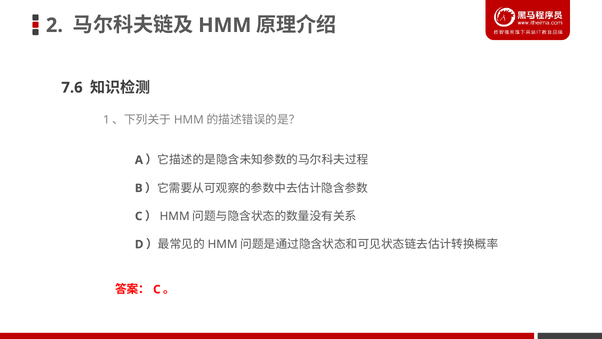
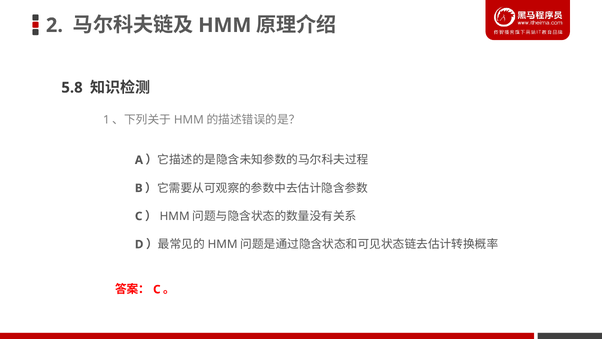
7.6: 7.6 -> 5.8 (72, 88)
